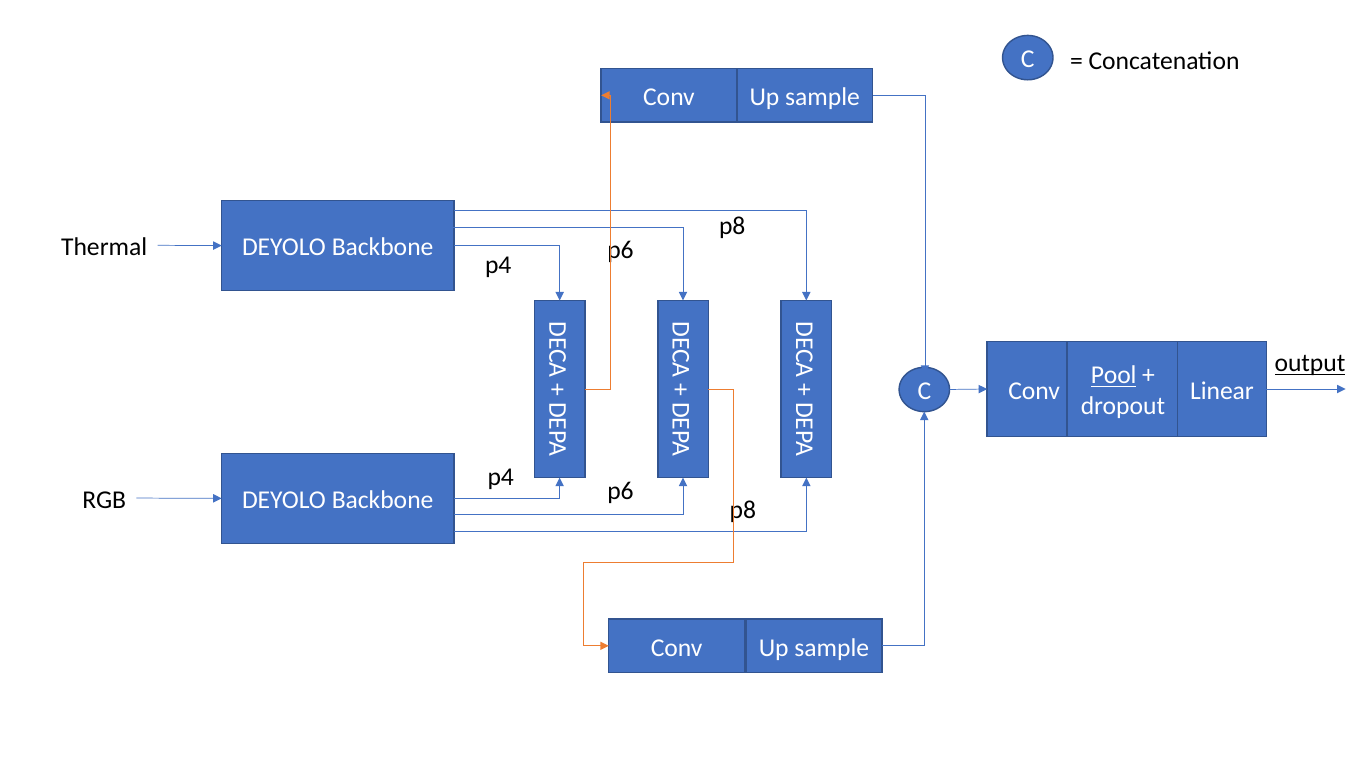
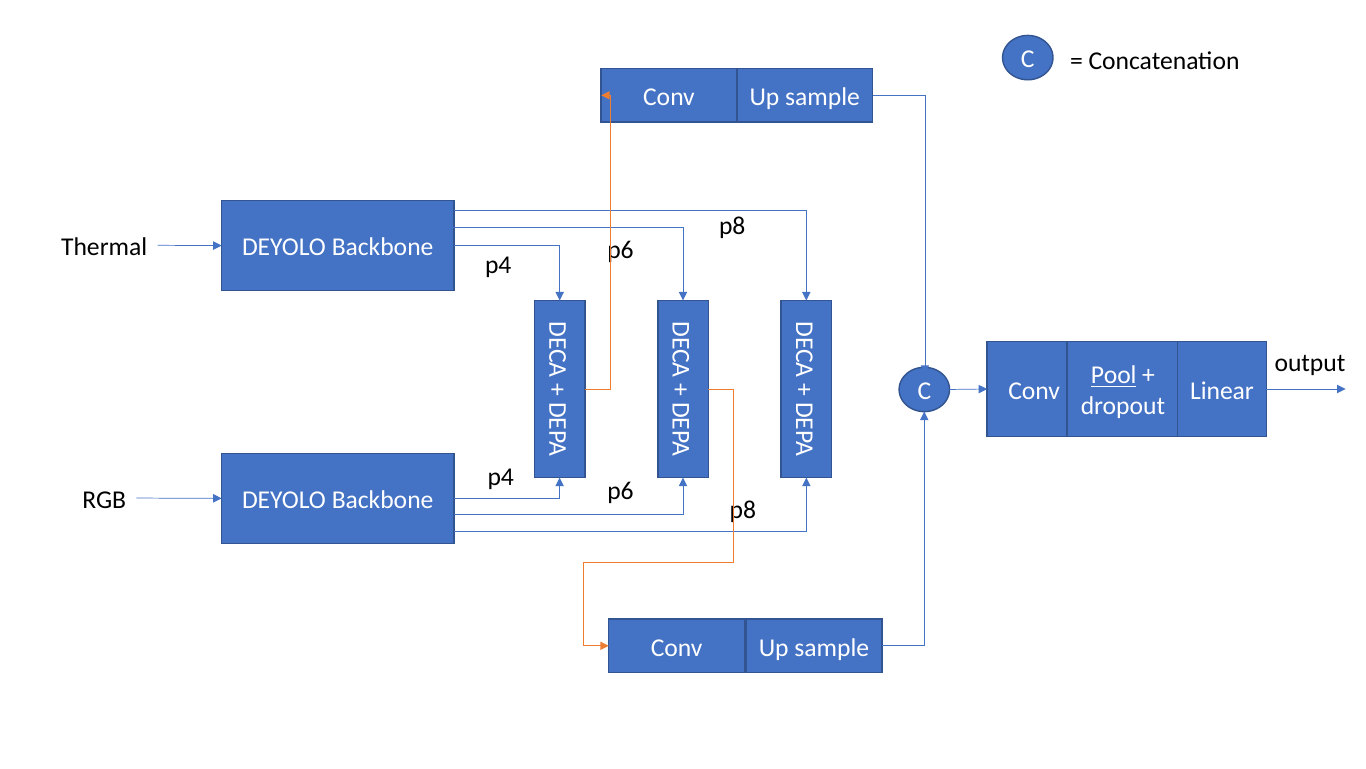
output underline: present -> none (1310, 363)
